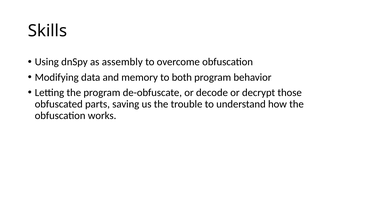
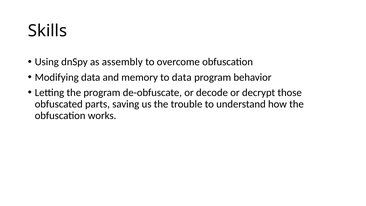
to both: both -> data (182, 77)
